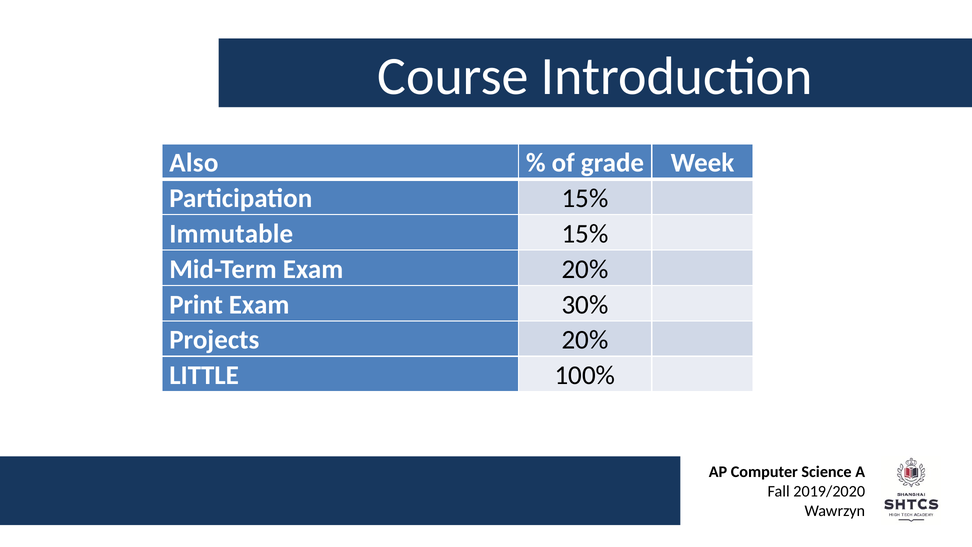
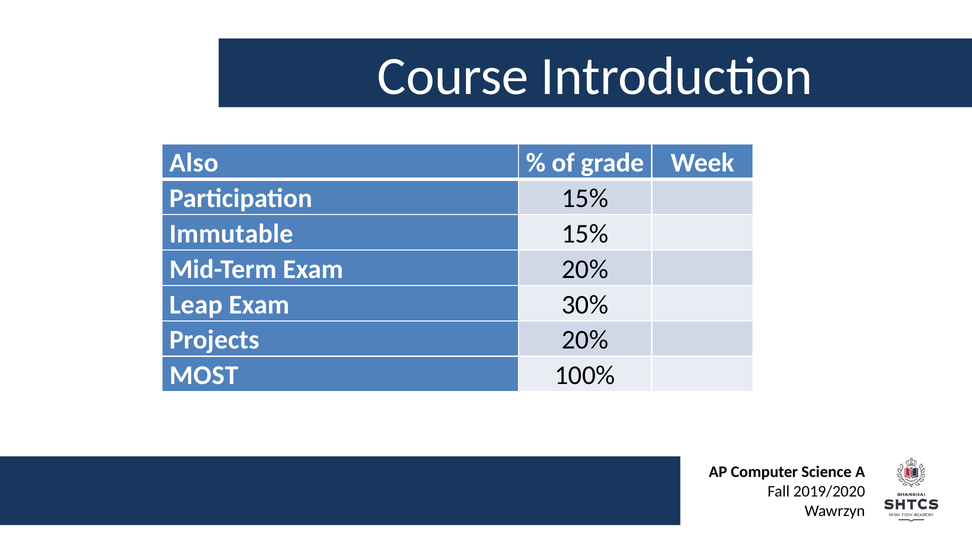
Print: Print -> Leap (196, 304)
LITTLE: LITTLE -> MOST (204, 375)
